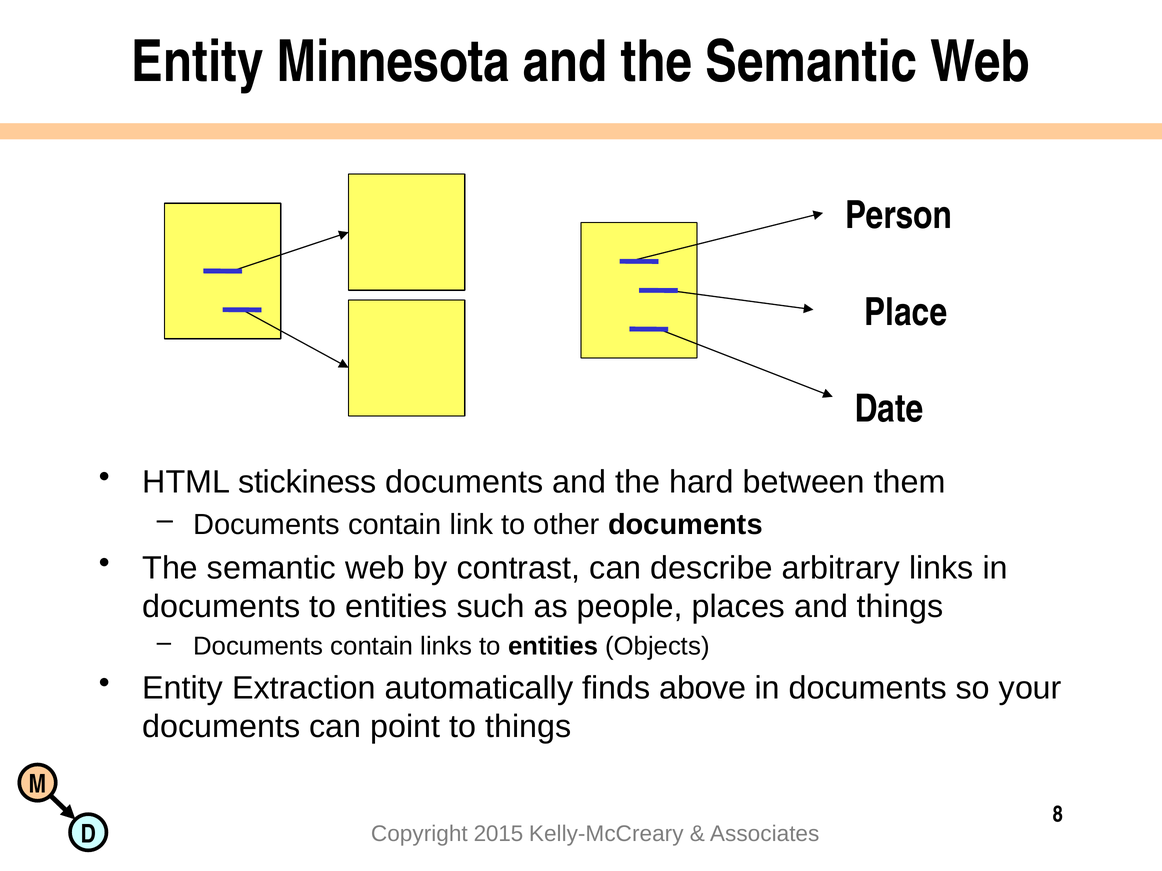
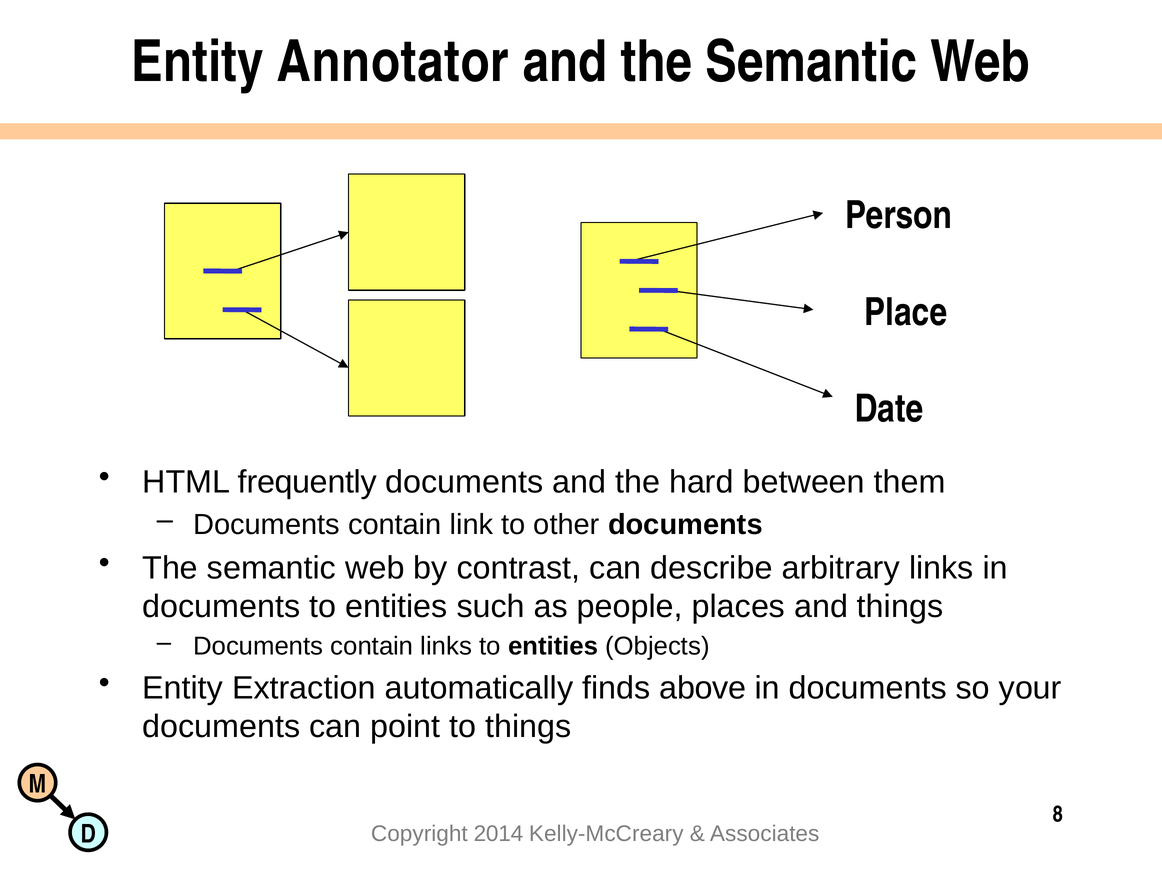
Minnesota: Minnesota -> Annotator (393, 62)
stickiness: stickiness -> frequently (307, 483)
2015: 2015 -> 2014 (498, 834)
